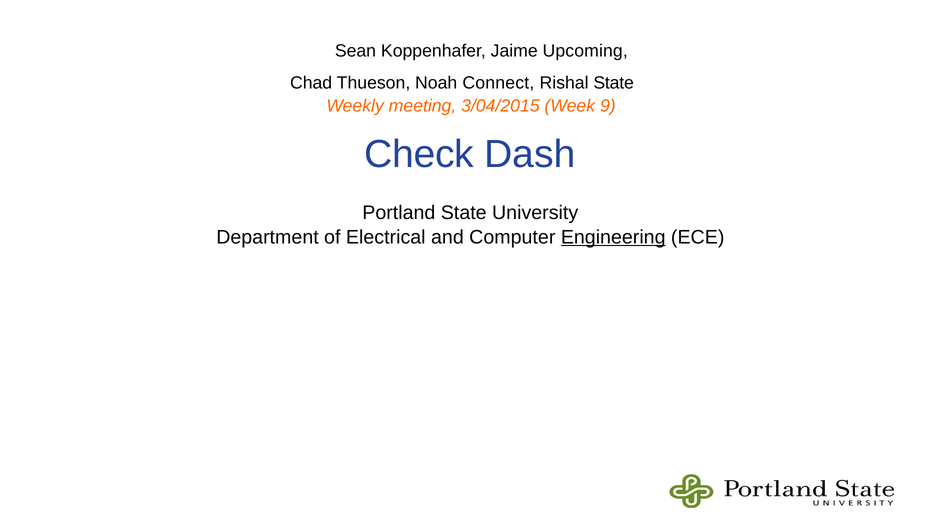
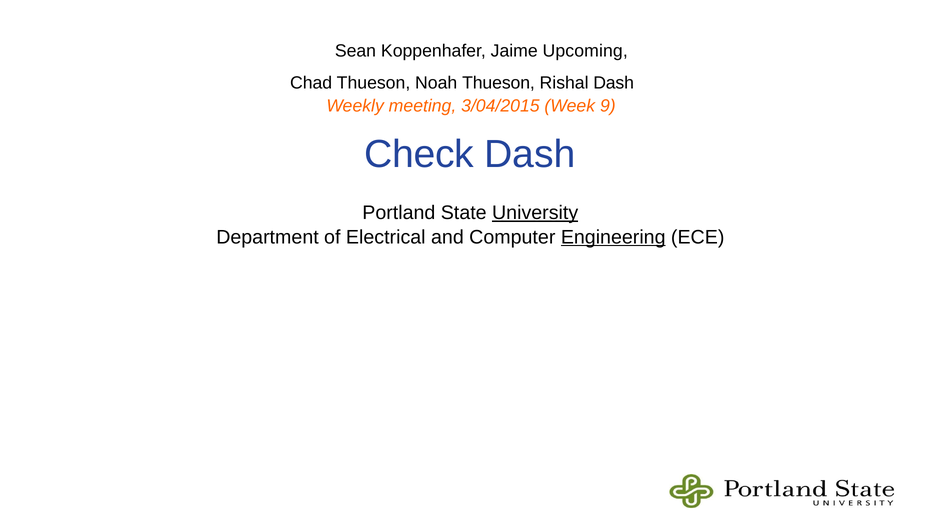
Noah Connect: Connect -> Thueson (499, 83)
Rishal State: State -> Dash (614, 83)
University underline: none -> present (535, 213)
